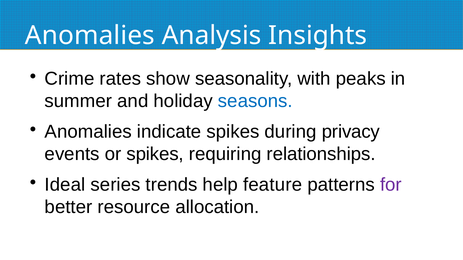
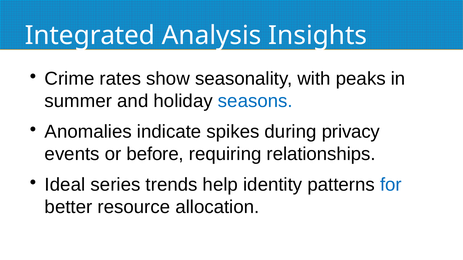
Anomalies: Anomalies -> Integrated (90, 36)
or spikes: spikes -> before (155, 154)
feature: feature -> identity (273, 185)
for colour: purple -> blue (391, 185)
